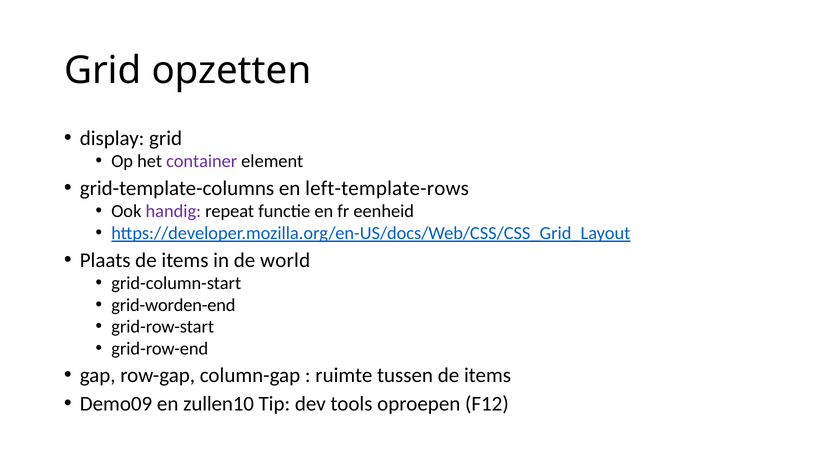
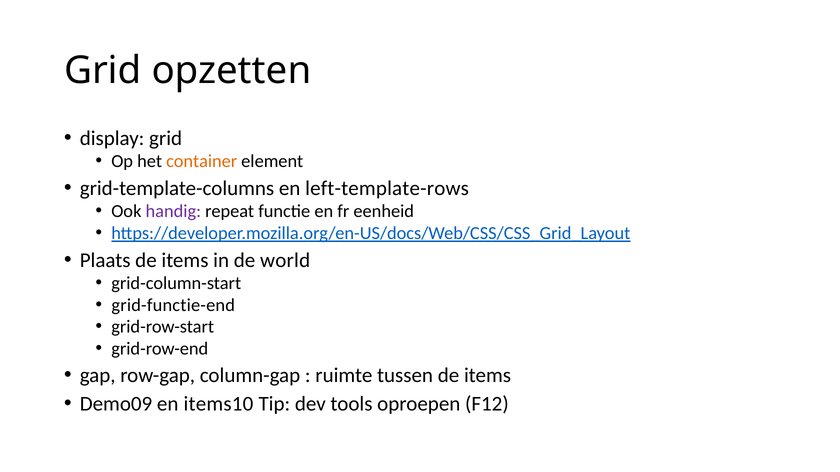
container colour: purple -> orange (202, 161)
grid-worden-end: grid-worden-end -> grid-functie-end (173, 305)
zullen10: zullen10 -> items10 (218, 404)
